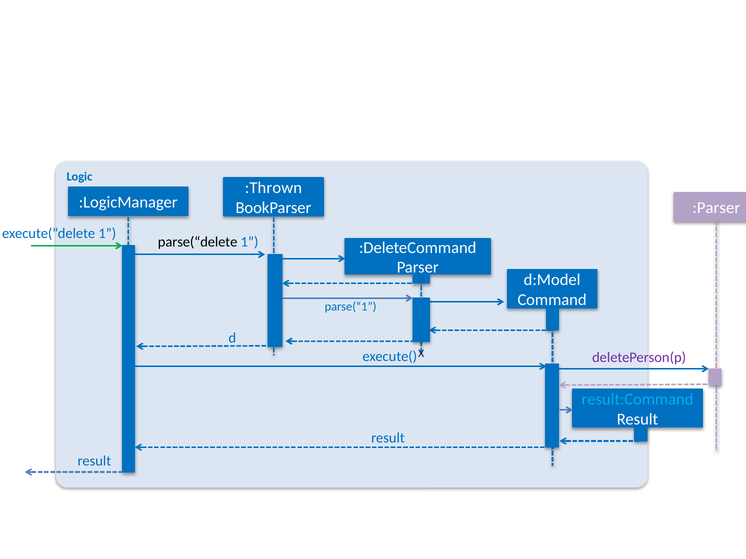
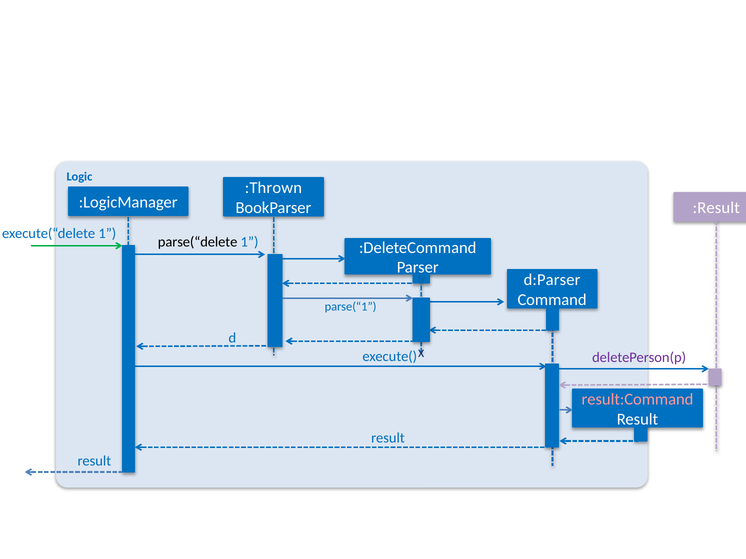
:Parser: :Parser -> :Result (716, 208)
d:Model: d:Model -> d:Parser (552, 280)
result:Command colour: light blue -> pink (637, 400)
